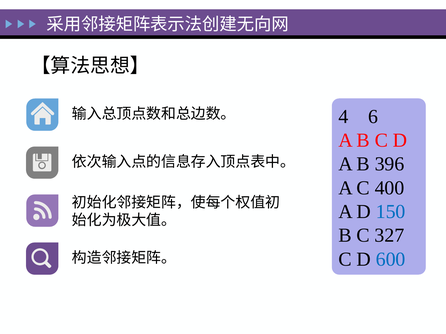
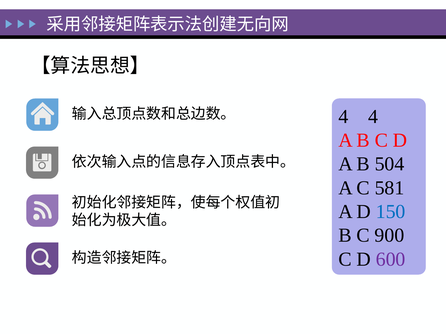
4 6: 6 -> 4 (373, 117)
396: 396 -> 504 (390, 164)
400: 400 -> 581 (390, 188)
327: 327 -> 900 (390, 236)
600 colour: blue -> purple (391, 260)
